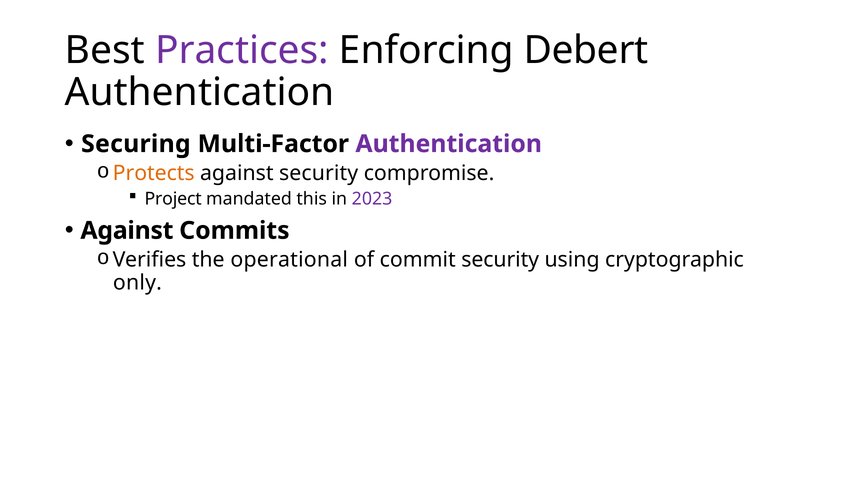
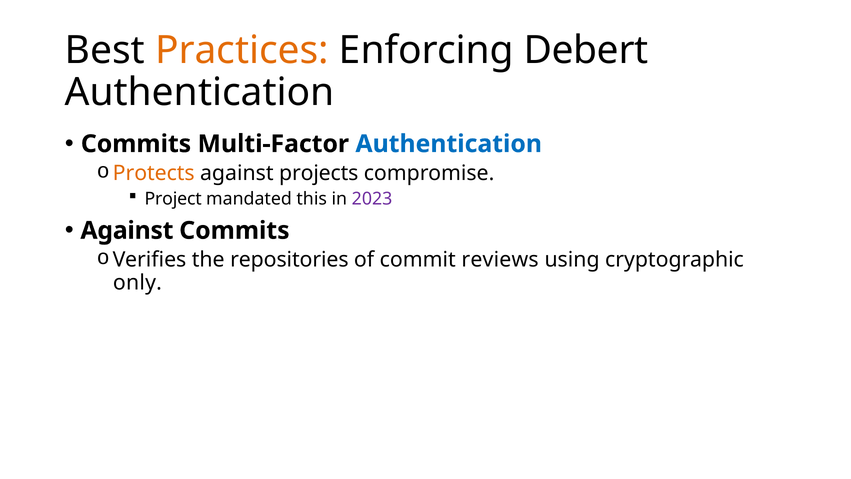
Practices colour: purple -> orange (242, 50)
Securing: Securing -> Commits (136, 144)
Authentication colour: purple -> blue (449, 144)
against security: security -> projects (319, 173)
operational: operational -> repositories (289, 260)
commit security: security -> reviews (500, 260)
